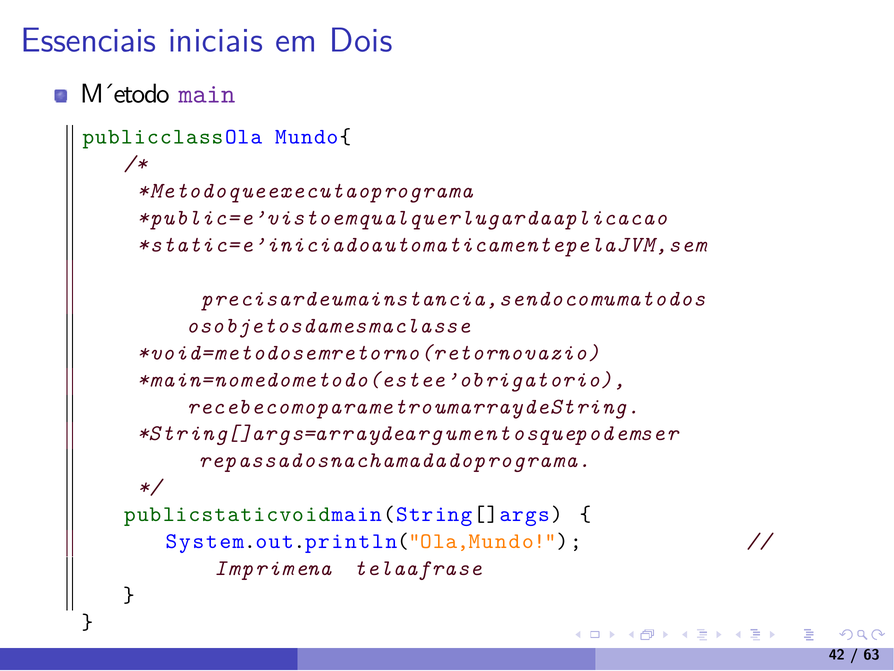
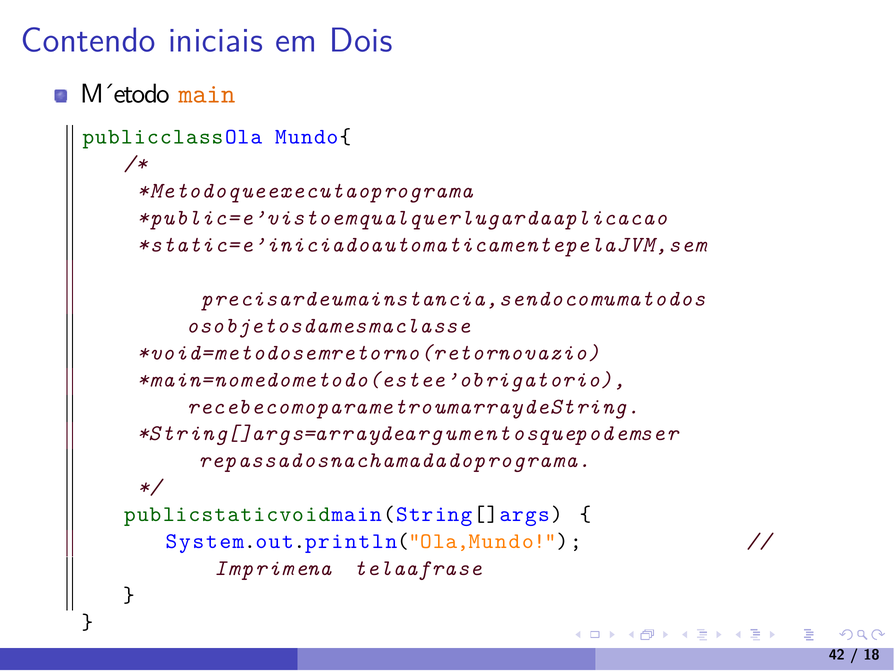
Essenciais: Essenciais -> Contendo (88, 40)
main colour: purple -> orange (207, 94)
63: 63 -> 18 (871, 655)
